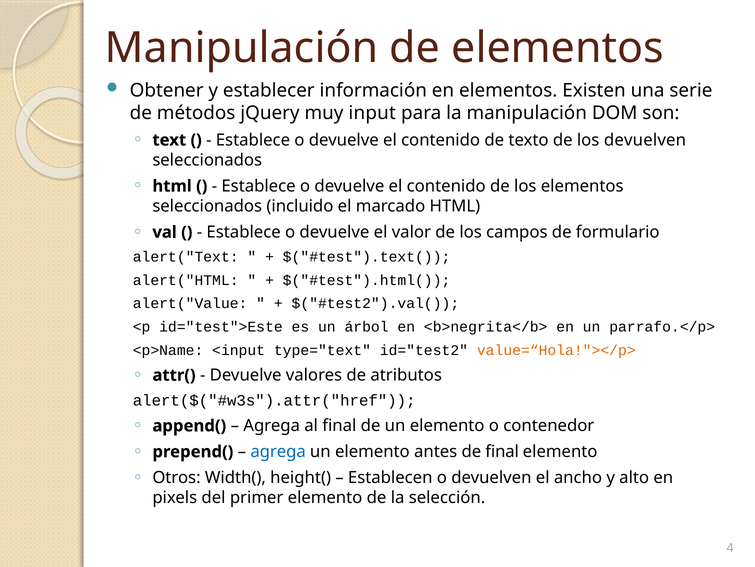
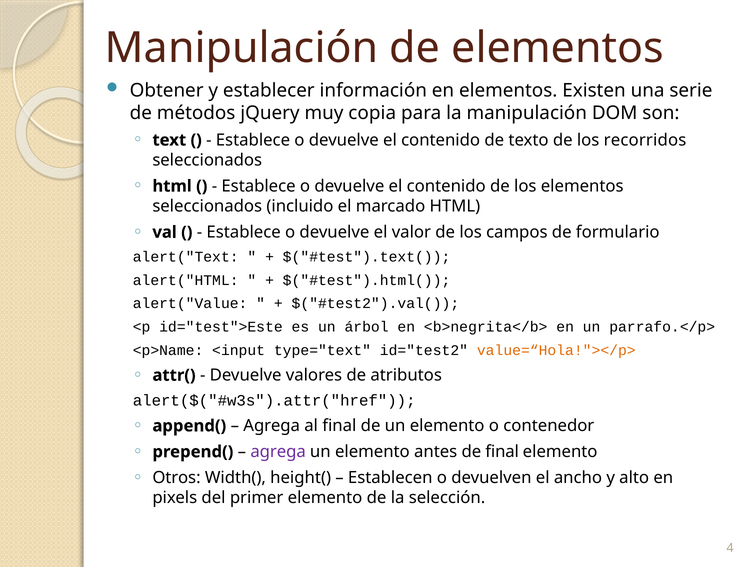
input: input -> copia (372, 113)
los devuelven: devuelven -> recorridos (645, 140)
agrega colour: blue -> purple (278, 451)
